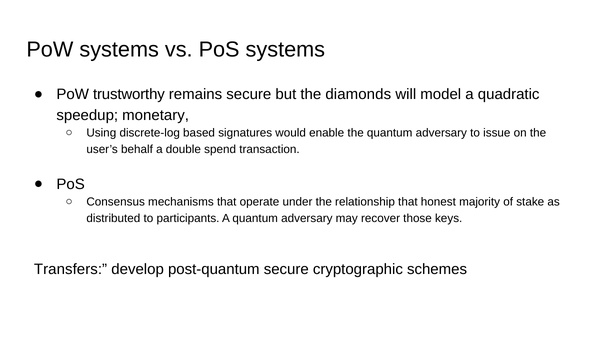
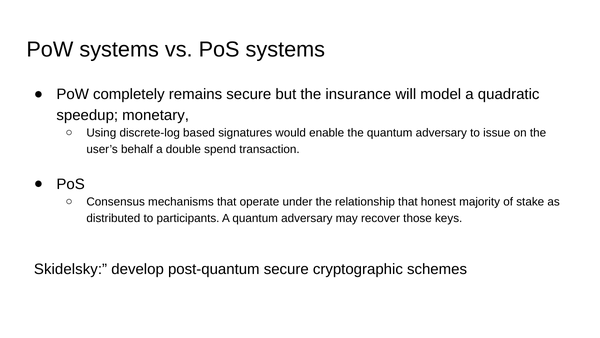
trustworthy: trustworthy -> completely (129, 94)
diamonds: diamonds -> insurance (358, 94)
Transfers: Transfers -> Skidelsky (71, 269)
